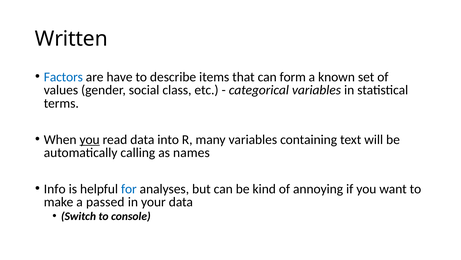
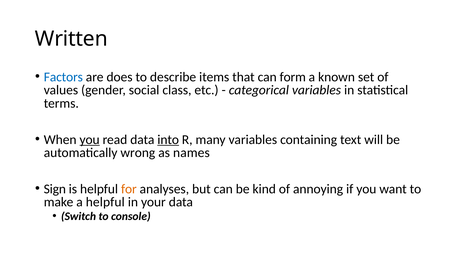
have: have -> does (120, 77)
into underline: none -> present (168, 139)
calling: calling -> wrong (138, 152)
Info: Info -> Sign (55, 188)
for colour: blue -> orange (129, 188)
a passed: passed -> helpful (105, 202)
